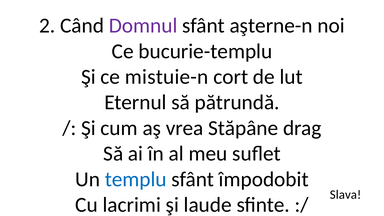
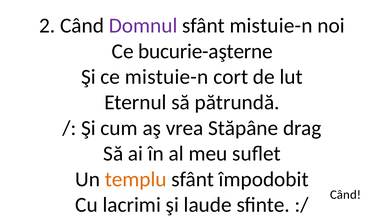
sfânt aşterne-n: aşterne-n -> mistuie-n (271, 26)
bucurie-templu: bucurie-templu -> bucurie-aşterne (205, 51)
templu colour: blue -> orange (136, 179)
Slava: Slava -> Când (346, 195)
